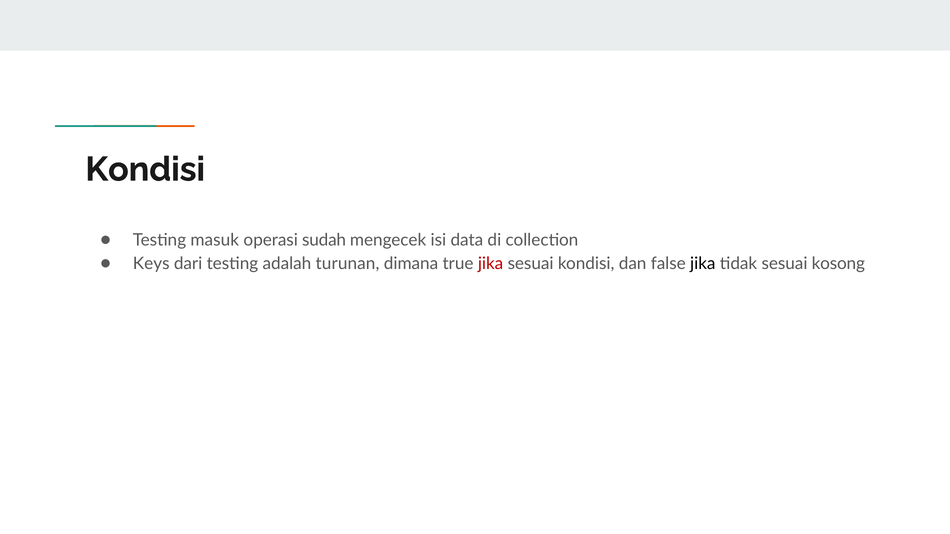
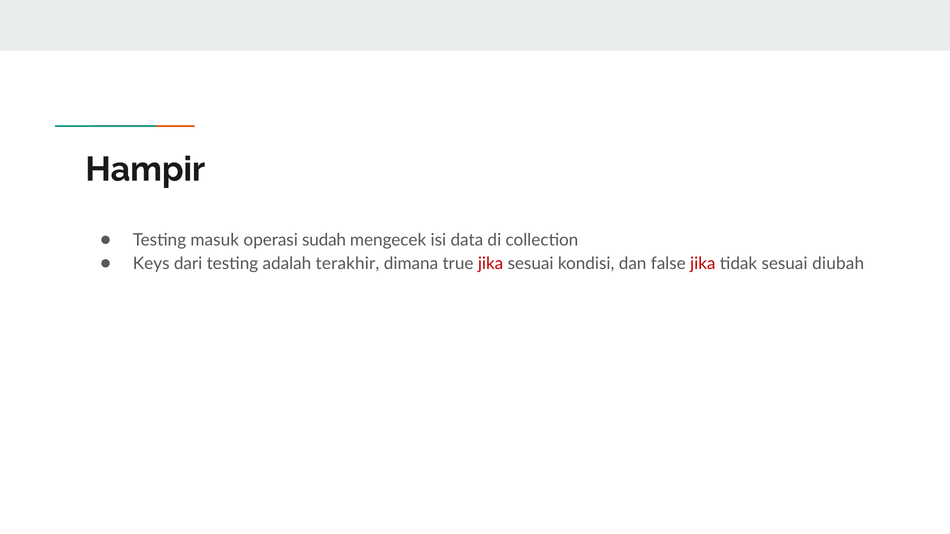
Kondisi: Kondisi -> Hampir (145, 169)
turunan: turunan -> terakhir (347, 264)
jika colour: black -> red (703, 264)
kosong: kosong -> diubah (838, 264)
